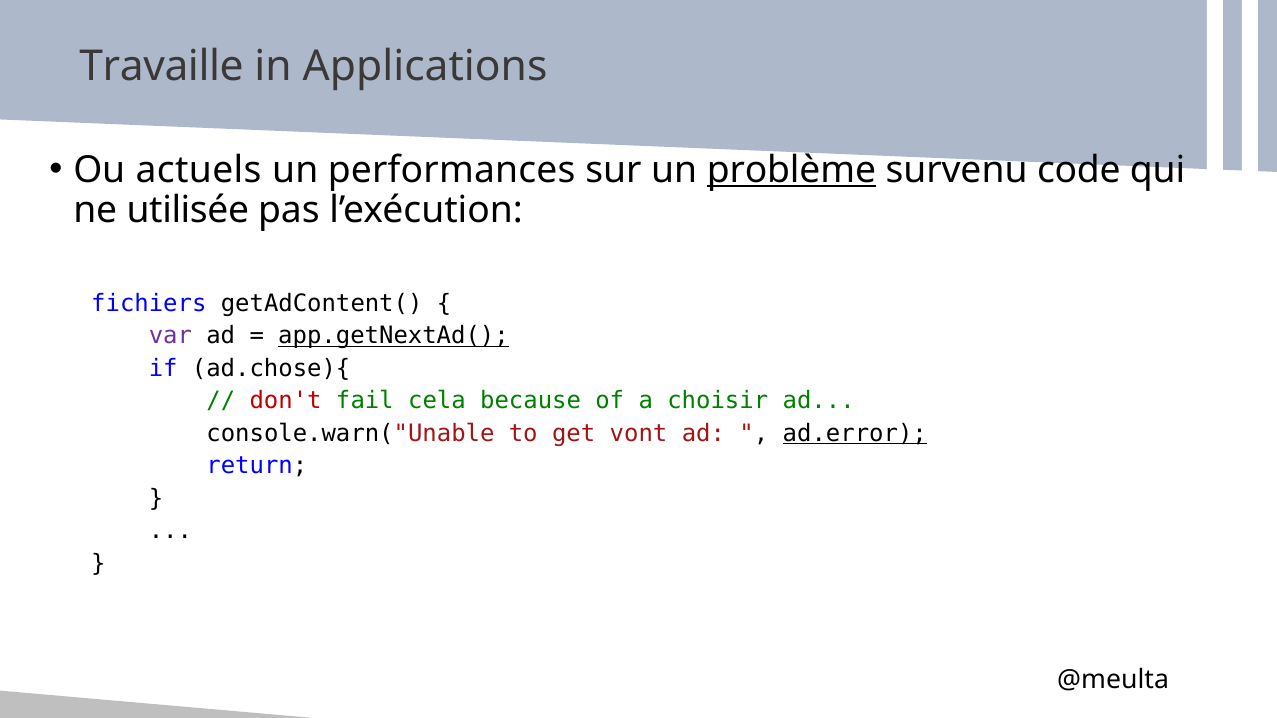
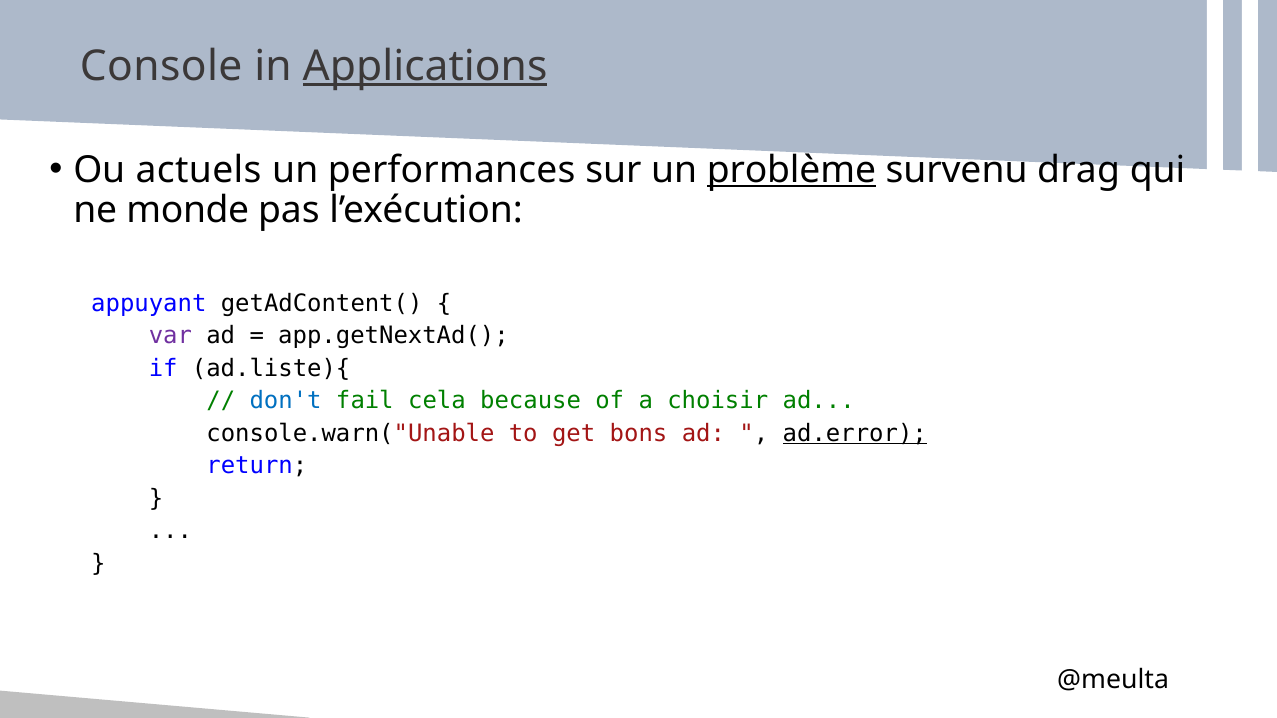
Travaille: Travaille -> Console (161, 66)
Applications underline: none -> present (425, 66)
code: code -> drag (1079, 170)
utilisée: utilisée -> monde (188, 210)
fichiers: fichiers -> appuyant (149, 304)
app.getNextAd( underline: present -> none (394, 336)
ad.chose){: ad.chose){ -> ad.liste){ (271, 369)
don't colour: red -> blue (286, 401)
vont: vont -> bons (639, 434)
